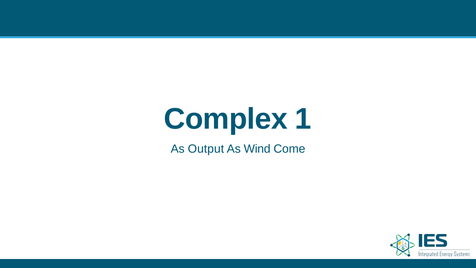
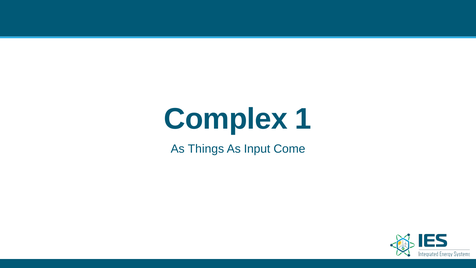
Output: Output -> Things (206, 149)
Wind: Wind -> Input (257, 149)
